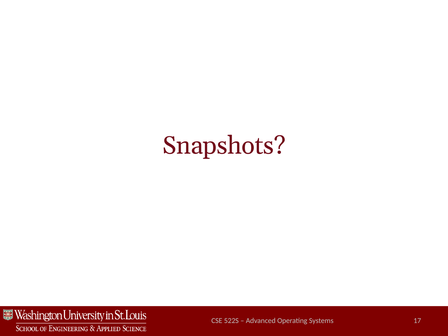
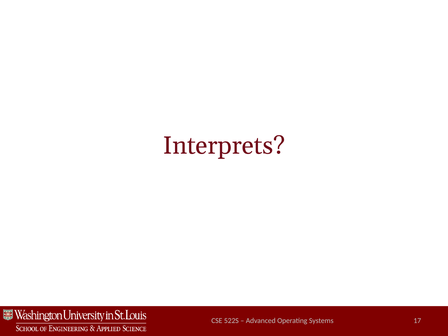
Snapshots: Snapshots -> Interprets (224, 145)
